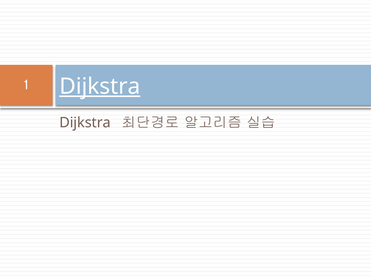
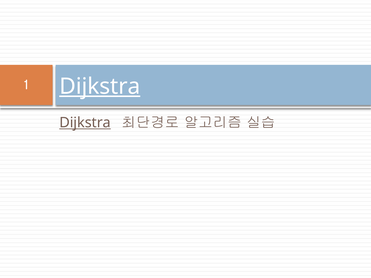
Dijkstra underline: none -> present (85, 123)
